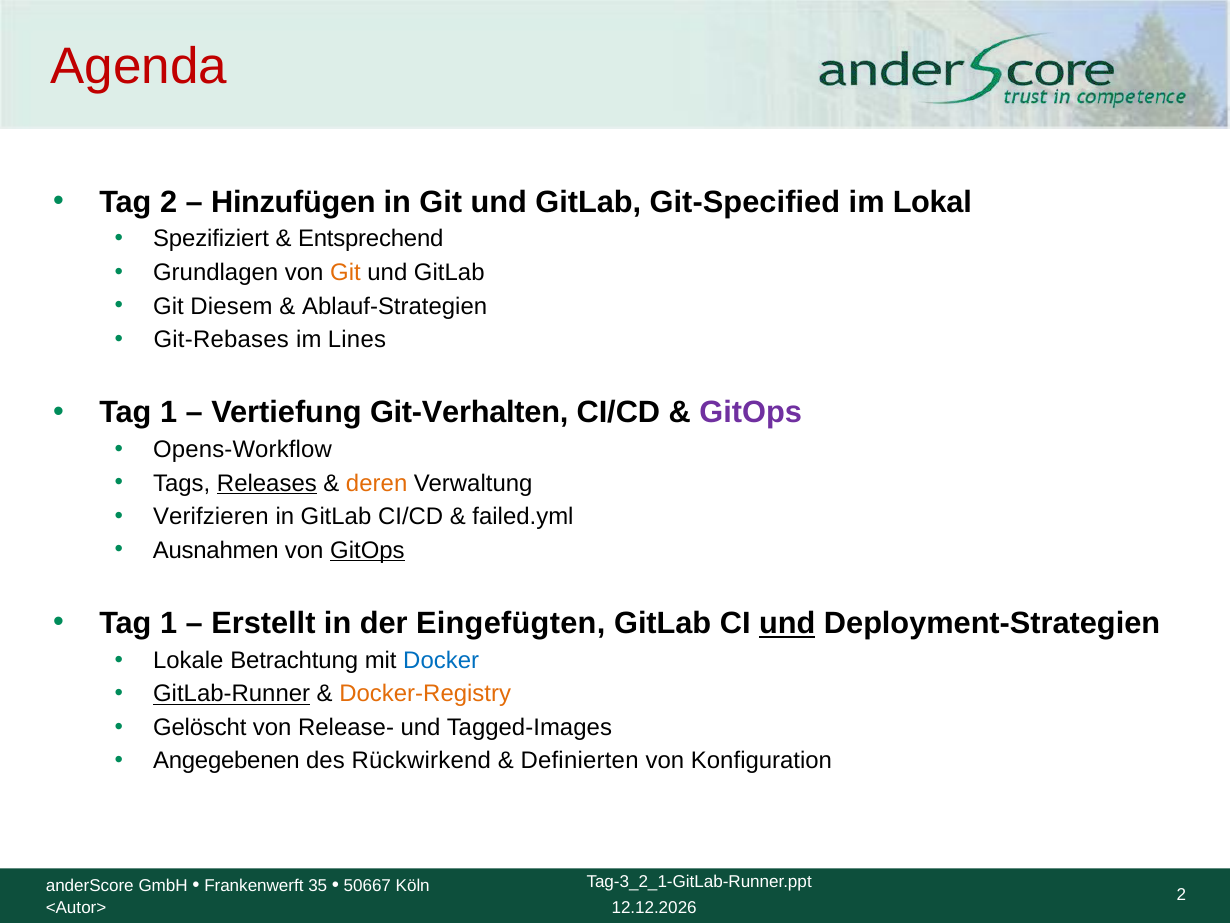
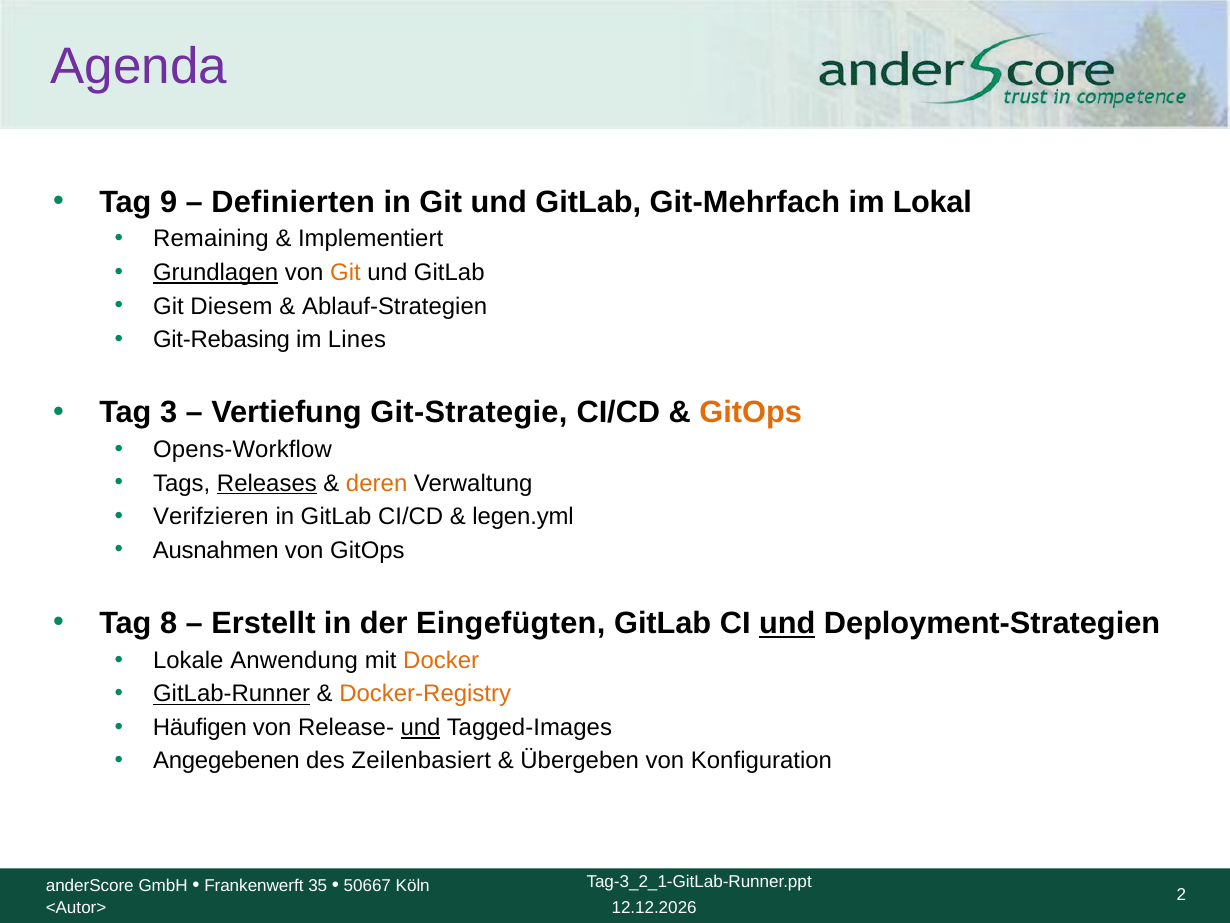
Agenda colour: red -> purple (139, 66)
Tag 2: 2 -> 9 (169, 202)
Hinzufügen: Hinzufügen -> Definierten (293, 202)
Git-Specified: Git-Specified -> Git-Mehrfach (745, 202)
Spezifiziert: Spezifiziert -> Remaining (211, 239)
Entsprechend: Entsprechend -> Implementiert (371, 239)
Grundlagen underline: none -> present (216, 272)
Git-Rebases: Git-Rebases -> Git-Rebasing (221, 339)
1: 1 -> 3 (169, 412)
Git-Verhalten: Git-Verhalten -> Git-Strategie (469, 412)
GitOps colour: purple -> orange (751, 412)
failed.yml: failed.yml -> legen.yml (523, 517)
GitOps underline: present -> none (367, 550)
1: 1 -> 8 (169, 623)
Betrachtung: Betrachtung -> Anwendung (294, 660)
Docker colour: blue -> orange (441, 660)
Gelöscht: Gelöscht -> Häufigen (200, 727)
und underline: none -> present (421, 727)
Rückwirkend: Rückwirkend -> Zeilenbasiert (421, 761)
Definierten: Definierten -> Übergeben (580, 761)
